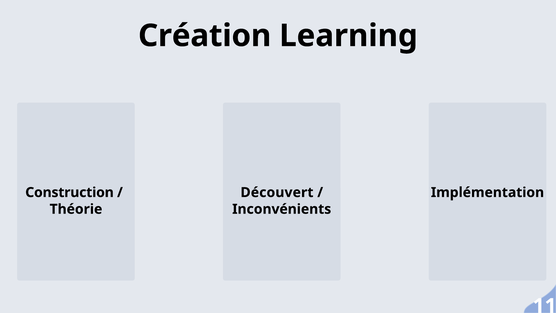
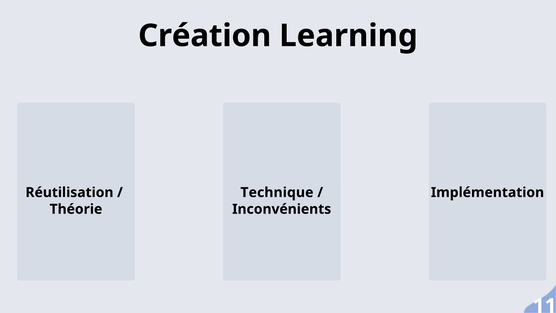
Construction: Construction -> Réutilisation (69, 192)
Découvert: Découvert -> Technique (277, 192)
